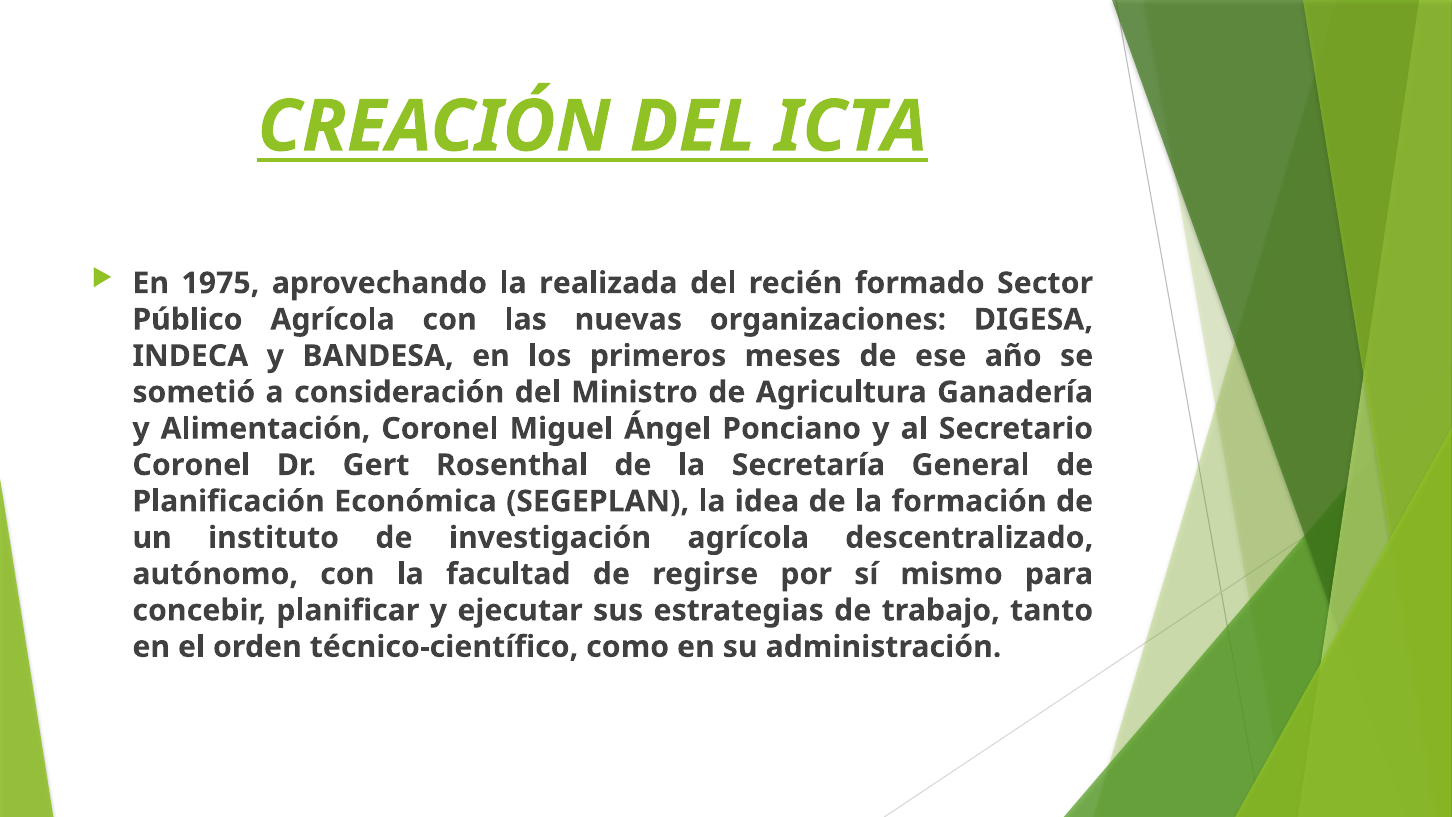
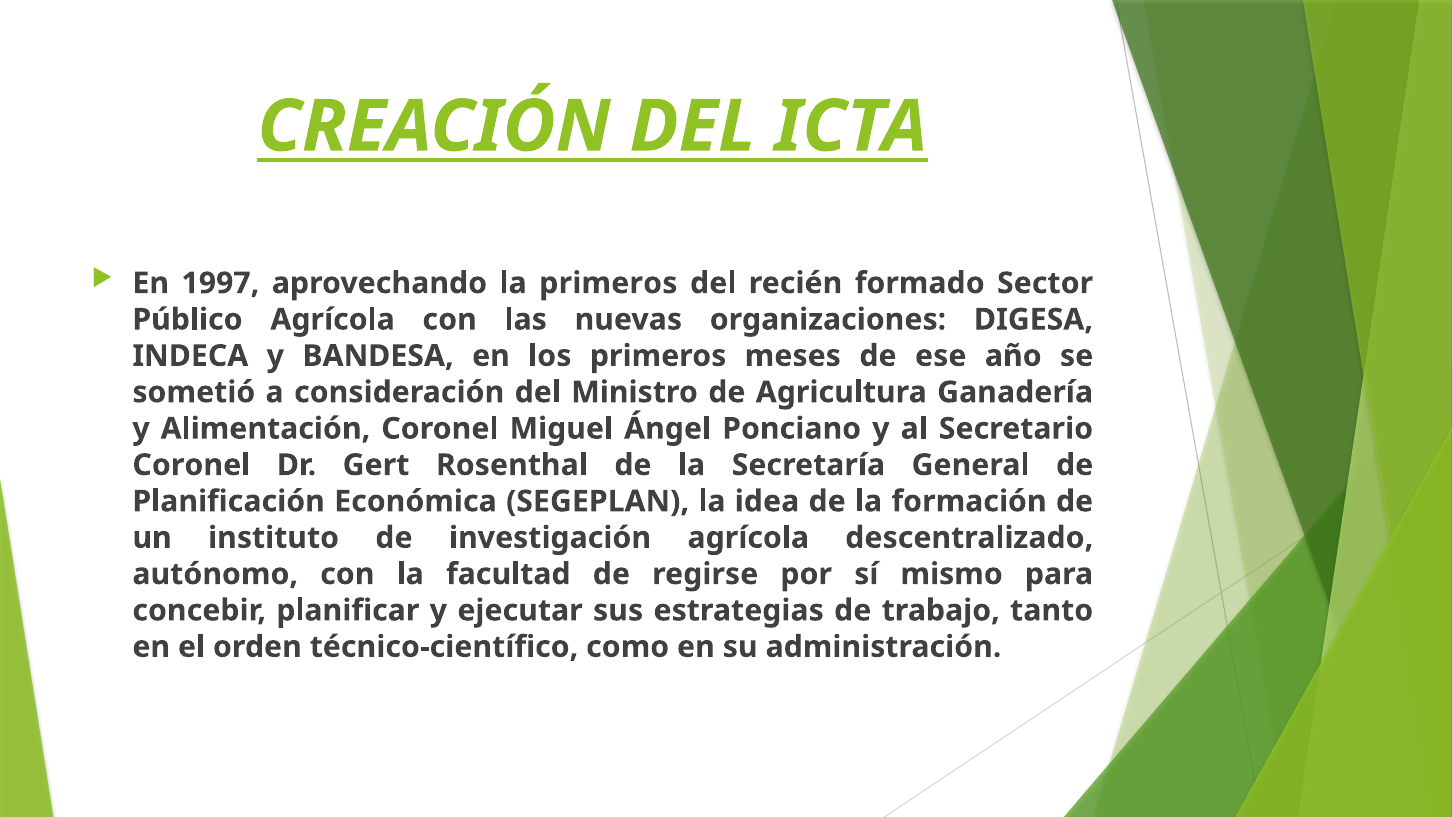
1975: 1975 -> 1997 (220, 283)
la realizada: realizada -> primeros (608, 283)
